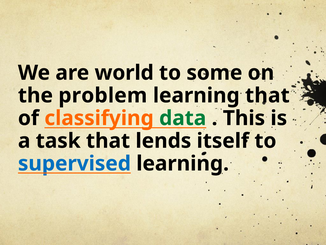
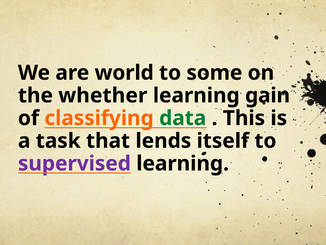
problem: problem -> whether (103, 95)
learning that: that -> gain (268, 95)
supervised colour: blue -> purple (74, 163)
